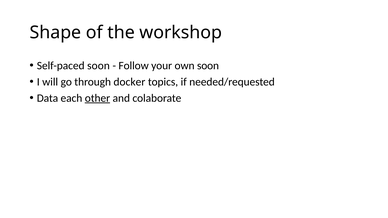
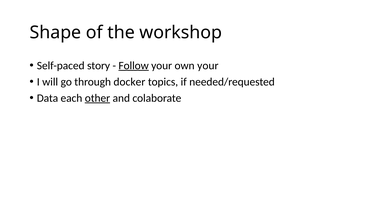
Self-paced soon: soon -> story (99, 66)
Follow underline: none -> present (134, 66)
own soon: soon -> your (208, 66)
